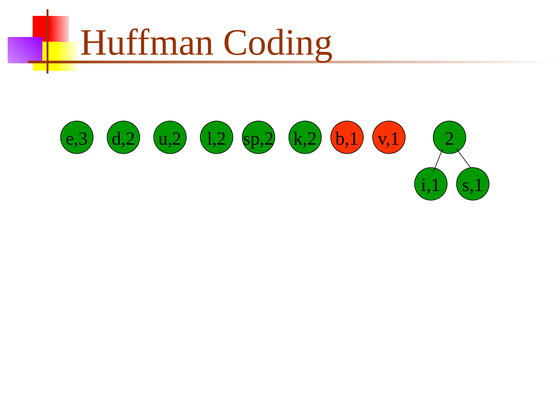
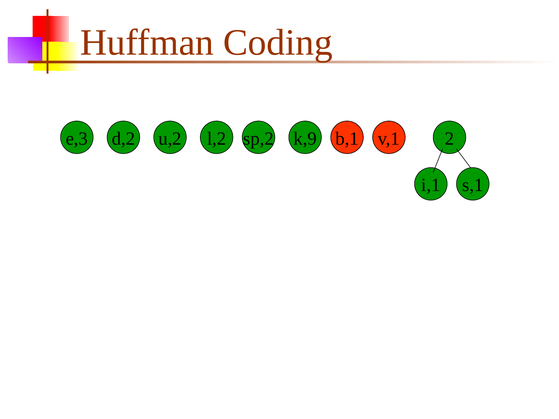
k,2: k,2 -> k,9 (305, 139)
